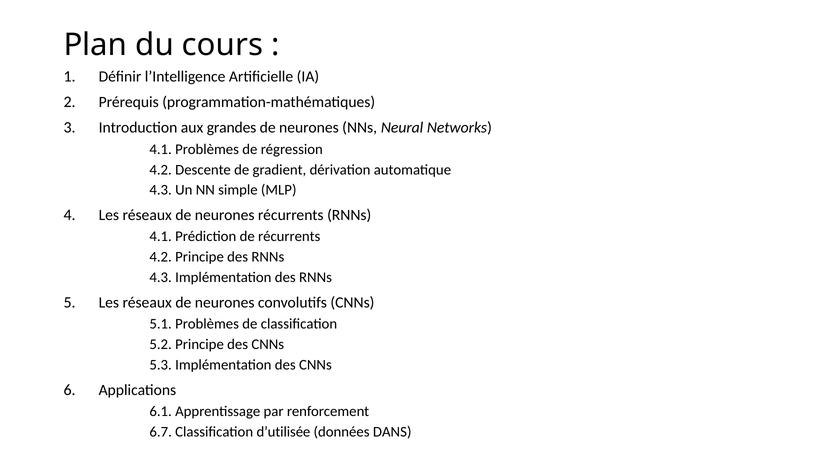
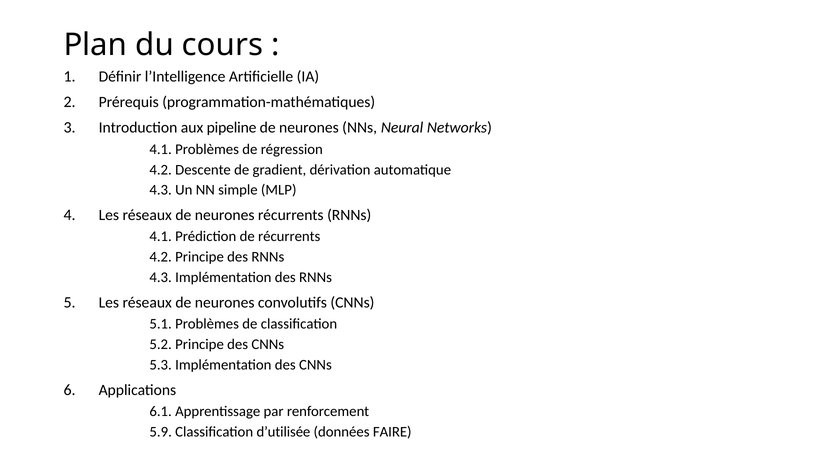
grandes: grandes -> pipeline (232, 128)
6.7: 6.7 -> 5.9 (161, 431)
DANS: DANS -> FAIRE (392, 431)
